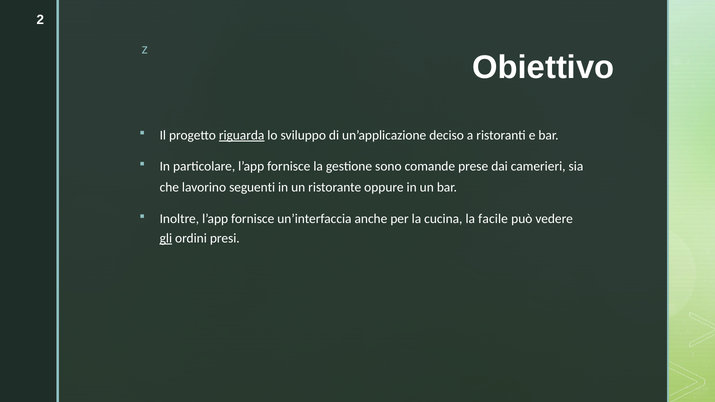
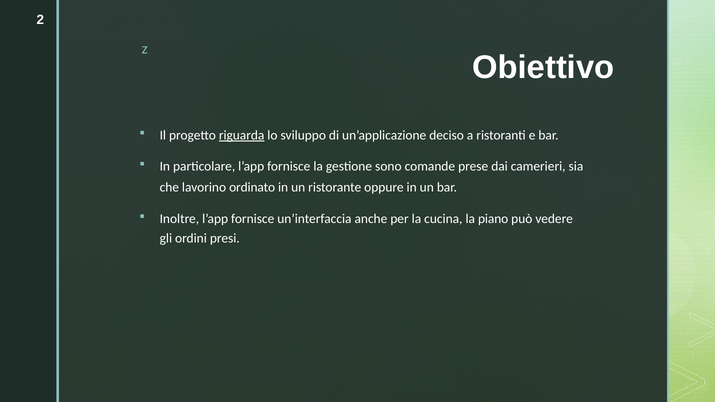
seguenti: seguenti -> ordinato (252, 188)
facile: facile -> piano (493, 219)
gli underline: present -> none (166, 238)
